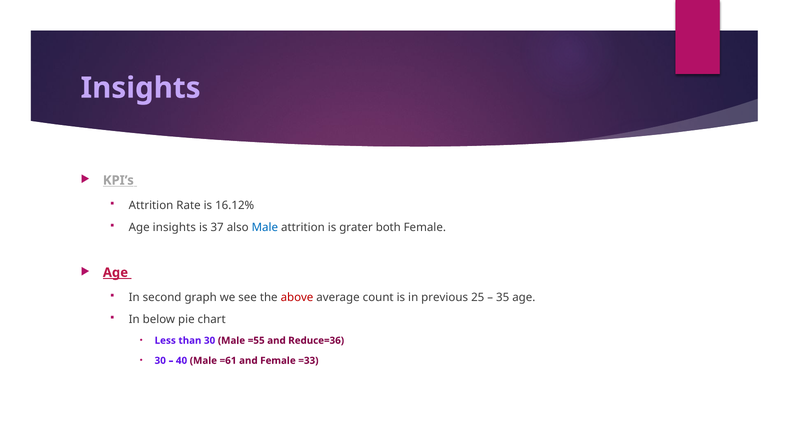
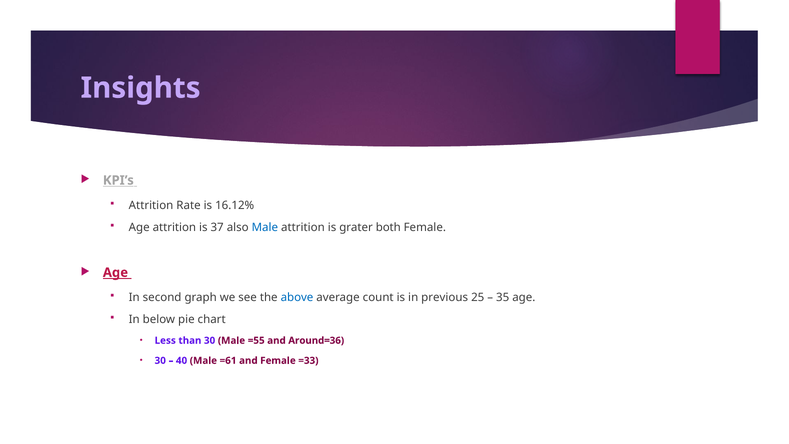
Age insights: insights -> attrition (174, 227)
above colour: red -> blue (297, 297)
Reduce=36: Reduce=36 -> Around=36 (316, 340)
